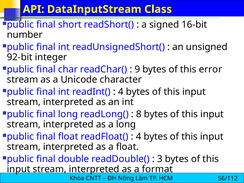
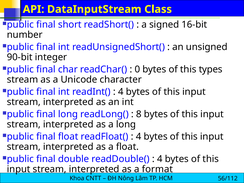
92-bit: 92-bit -> 90-bit (20, 57)
9: 9 -> 0 (137, 69)
error: error -> types (211, 69)
3: 3 -> 4 (160, 159)
